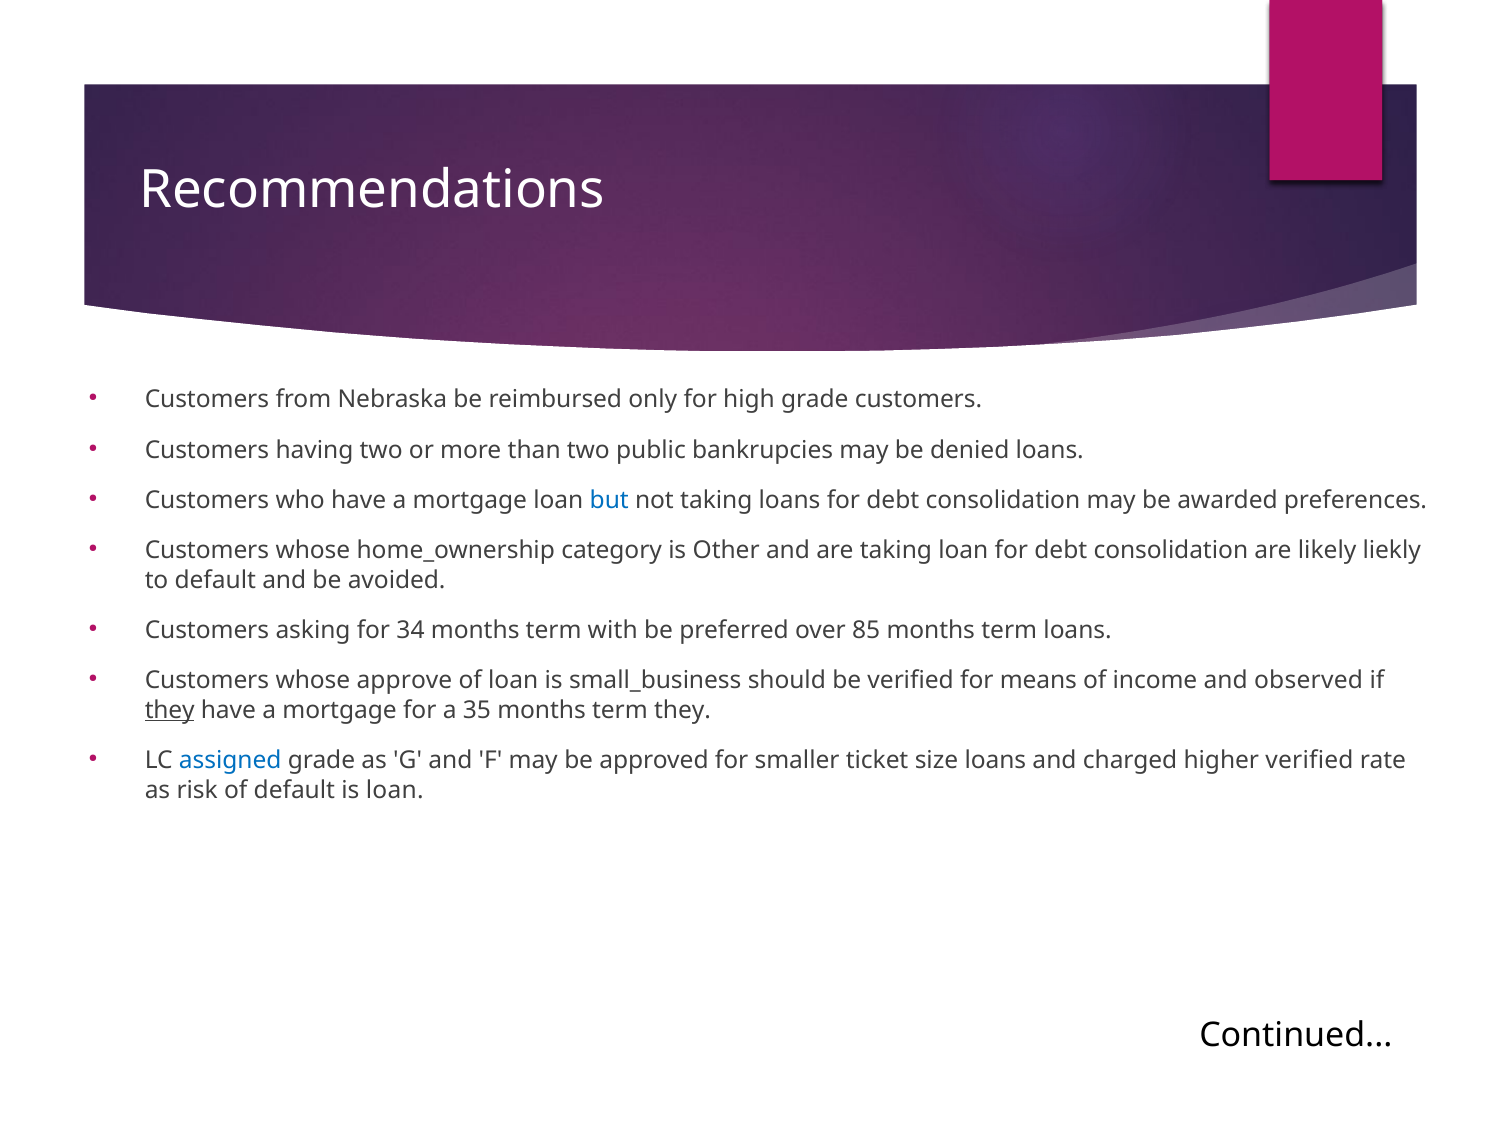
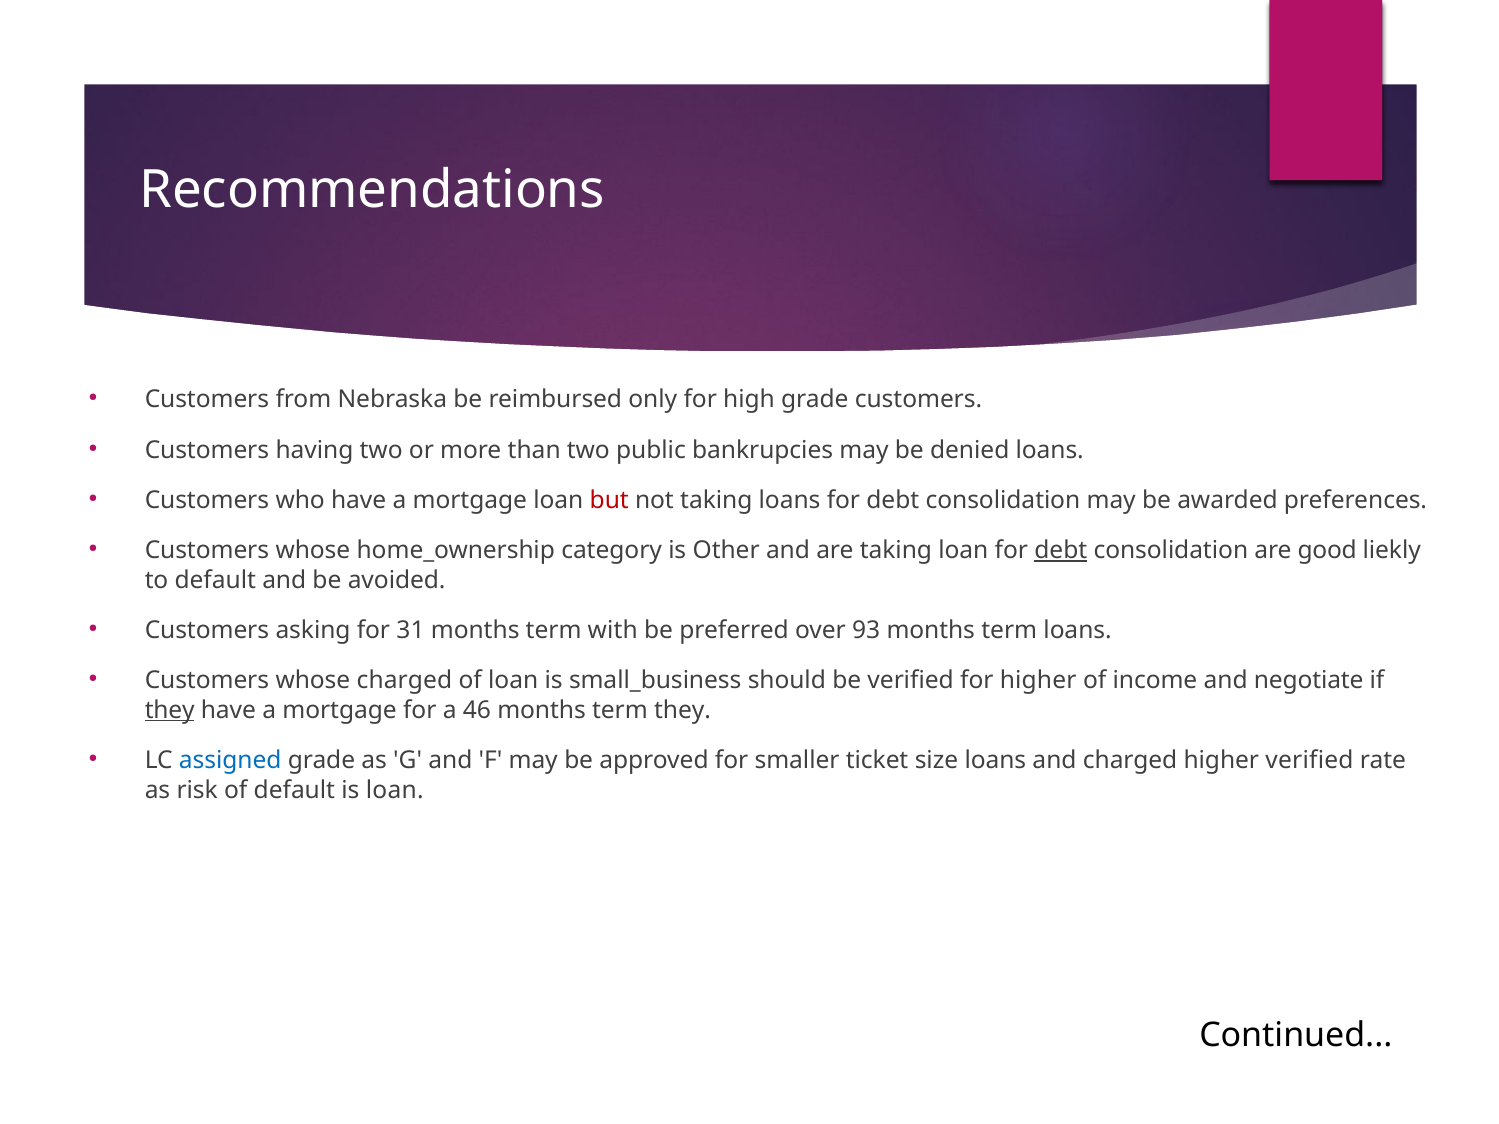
but colour: blue -> red (609, 500)
debt underline: none -> present (1061, 551)
likely: likely -> good (1327, 551)
34: 34 -> 31 (411, 630)
85: 85 -> 93 (866, 630)
whose approve: approve -> charged (404, 681)
for means: means -> higher (1038, 681)
observed: observed -> negotiate (1309, 681)
35: 35 -> 46 (477, 710)
